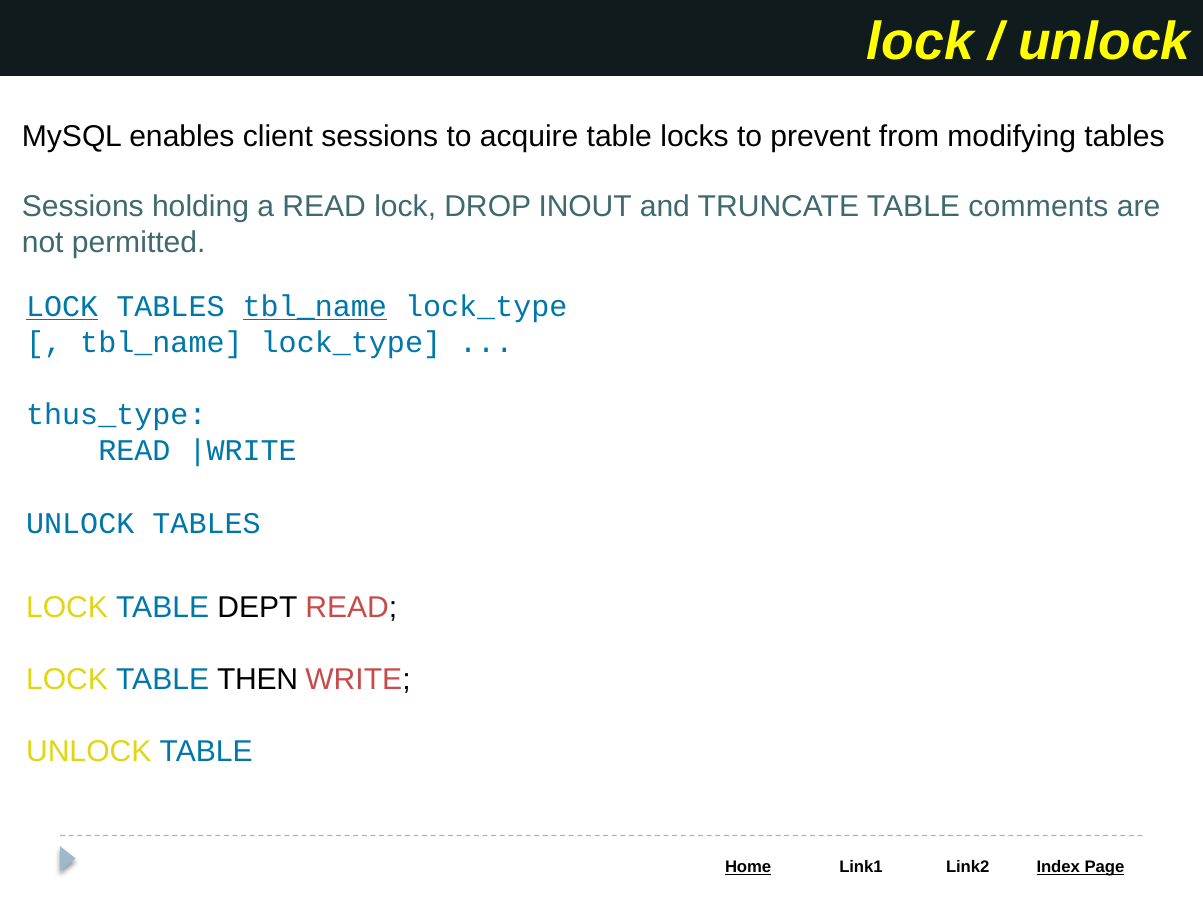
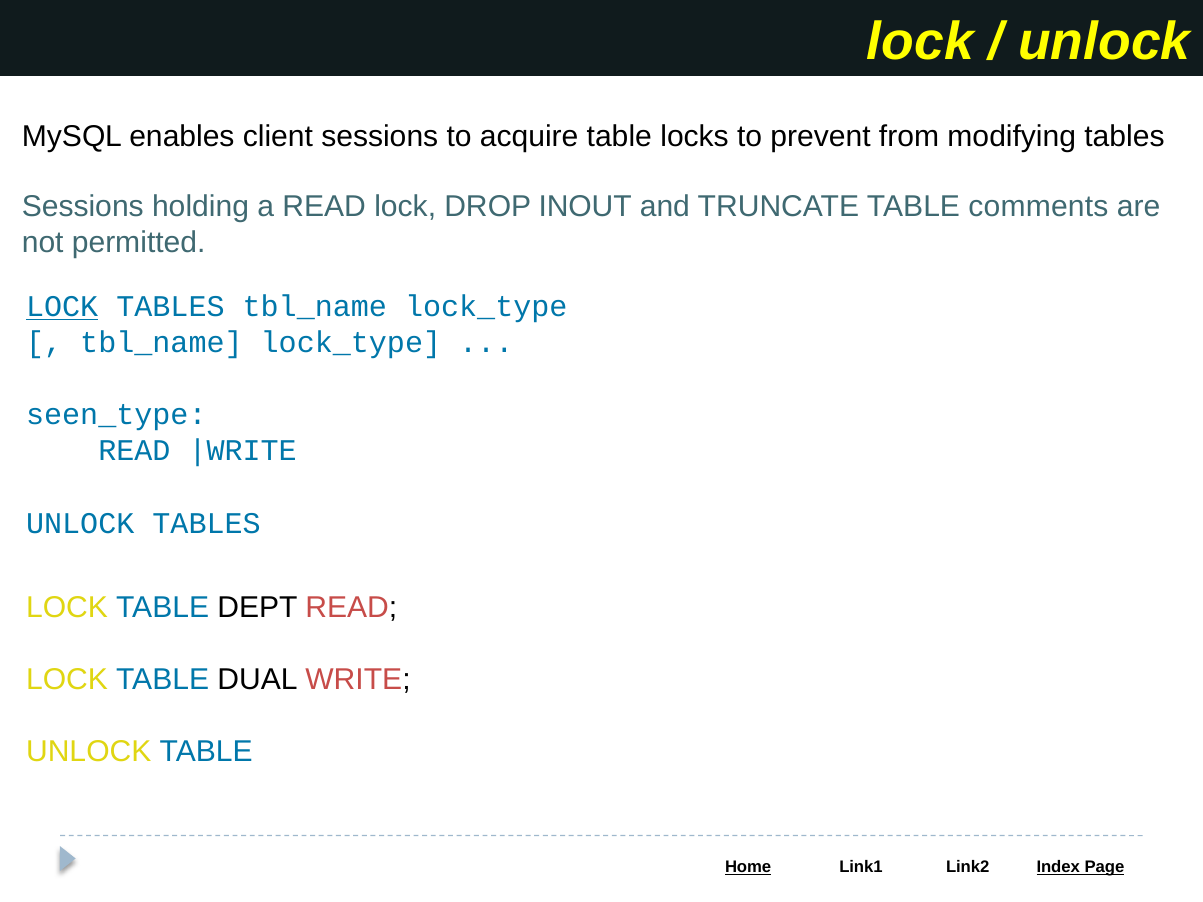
tbl_name underline: present -> none (315, 307)
thus_type: thus_type -> seen_type (116, 415)
THEN: THEN -> DUAL (257, 680)
